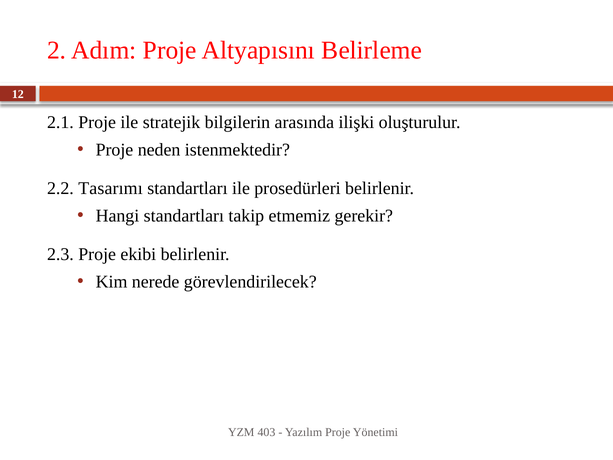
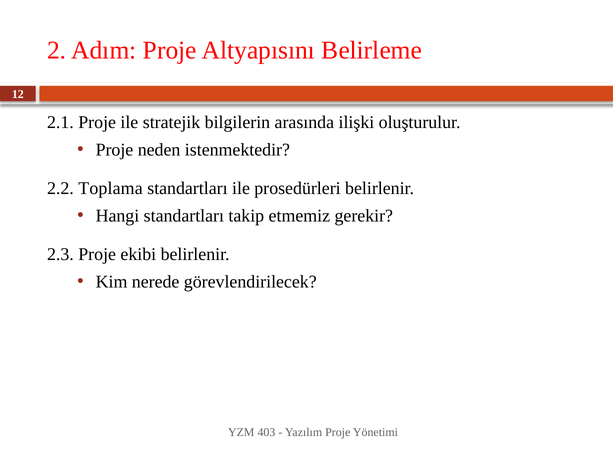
Tasarımı: Tasarımı -> Toplama (111, 188)
